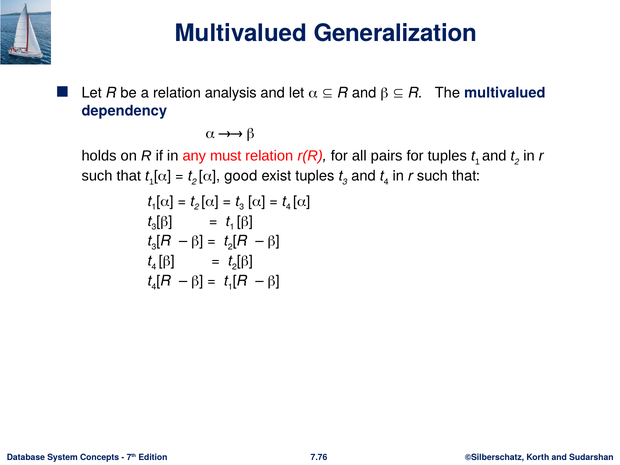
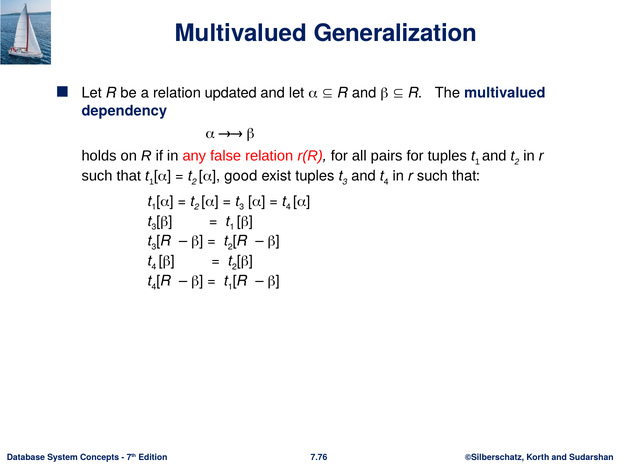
analysis: analysis -> updated (231, 93)
must: must -> false (226, 156)
